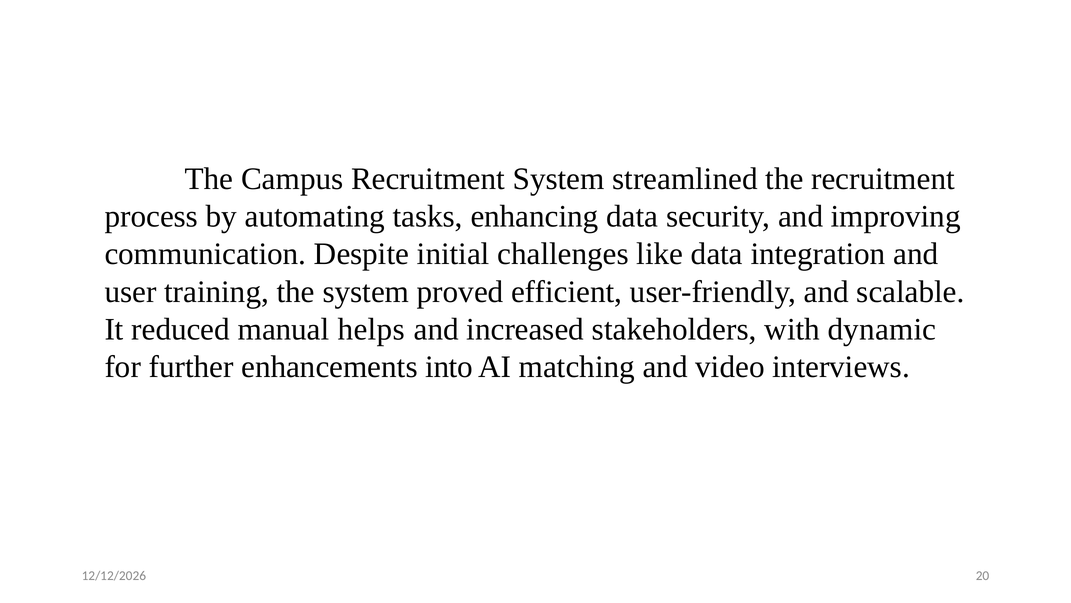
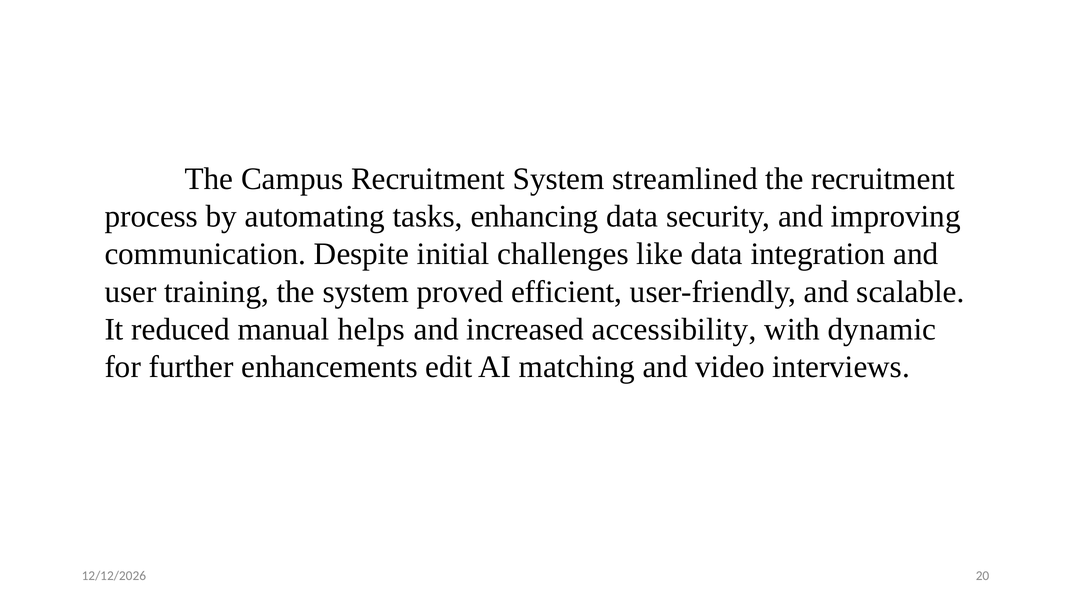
stakeholders: stakeholders -> accessibility (674, 329)
into: into -> edit (449, 366)
